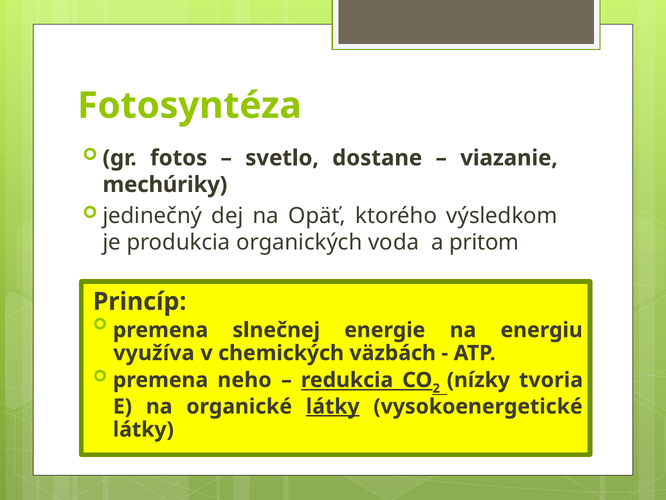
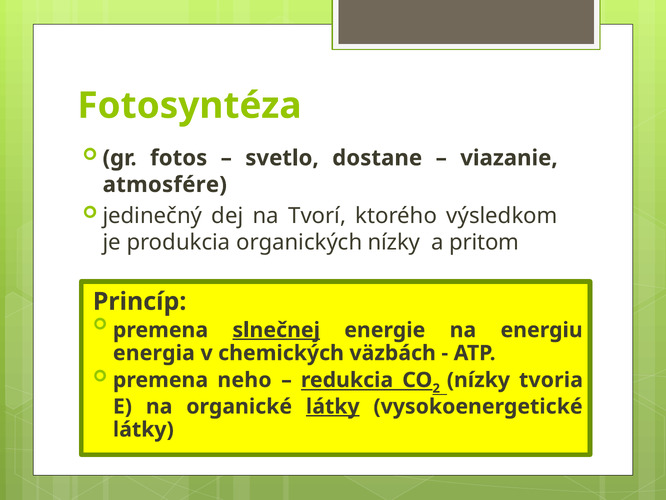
mechúriky: mechúriky -> atmosfére (165, 184)
Opäť: Opäť -> Tvorí (317, 216)
organických voda: voda -> nízky (394, 242)
slnečnej underline: none -> present (276, 330)
využíva: využíva -> energia (154, 353)
